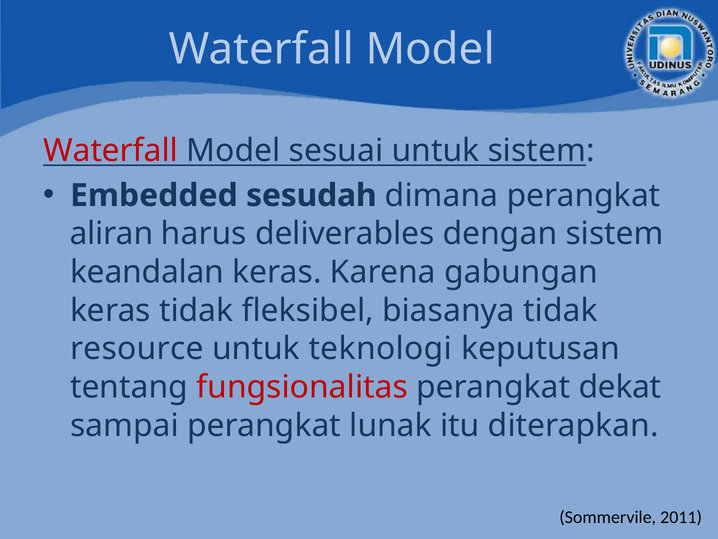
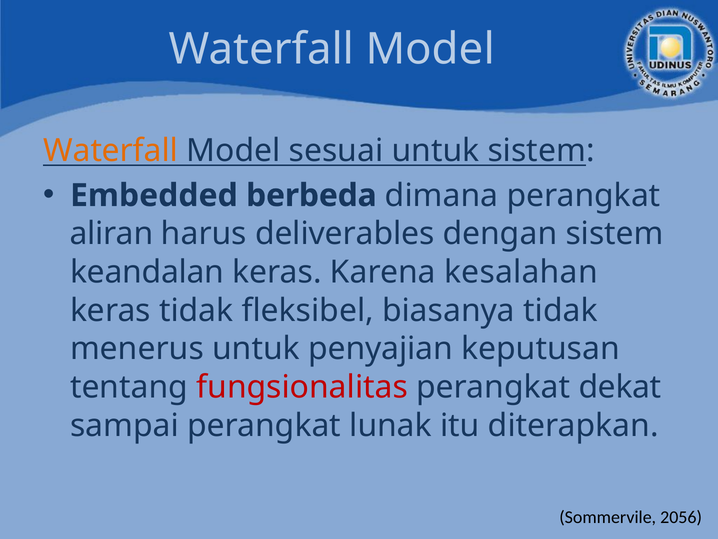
Waterfall colour: red -> orange (111, 151)
sesudah: sesudah -> berbeda (311, 195)
gabungan: gabungan -> kesalahan (521, 272)
resource: resource -> menerus (137, 349)
teknologi: teknologi -> penyajian (381, 349)
2011: 2011 -> 2056 (681, 517)
